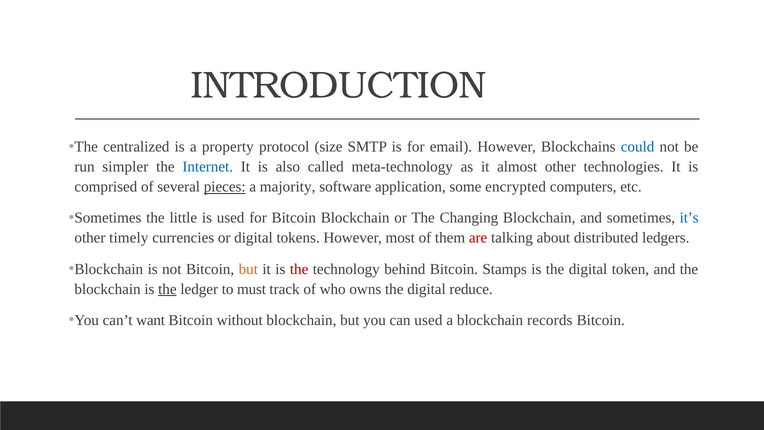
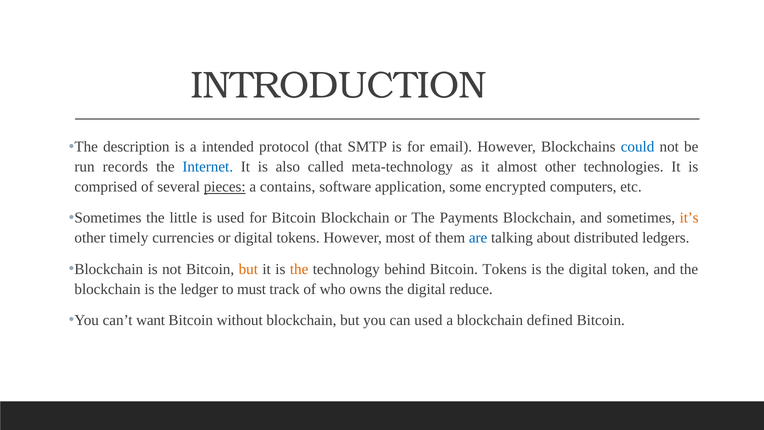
centralized: centralized -> description (136, 147)
property: property -> intended (228, 147)
size: size -> that (328, 147)
simpler: simpler -> records (125, 167)
majority: majority -> contains (288, 187)
Changing: Changing -> Payments (469, 218)
it’s colour: blue -> orange (689, 218)
are colour: red -> blue (478, 238)
the colour: red -> orange (299, 269)
Bitcoin Stamps: Stamps -> Tokens (505, 269)
the underline: present -> none (167, 289)
records: records -> defined (550, 320)
